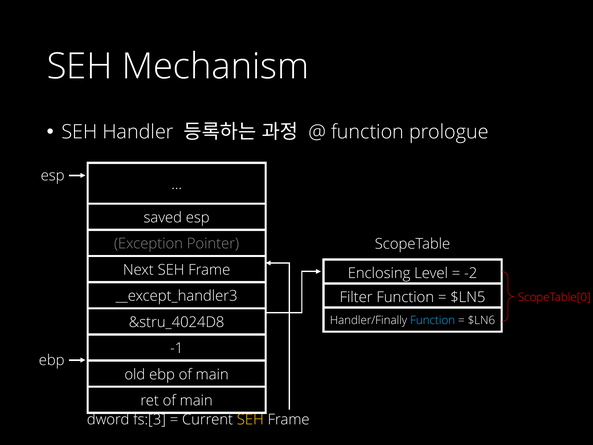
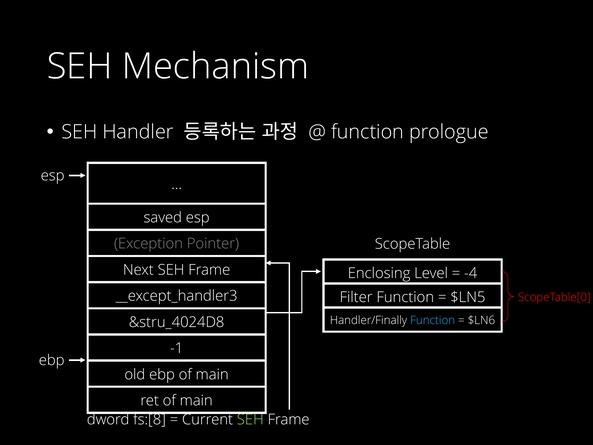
-2: -2 -> -4 (471, 273)
fs:[3: fs:[3 -> fs:[8 (150, 419)
SEH colour: yellow -> light green (250, 419)
